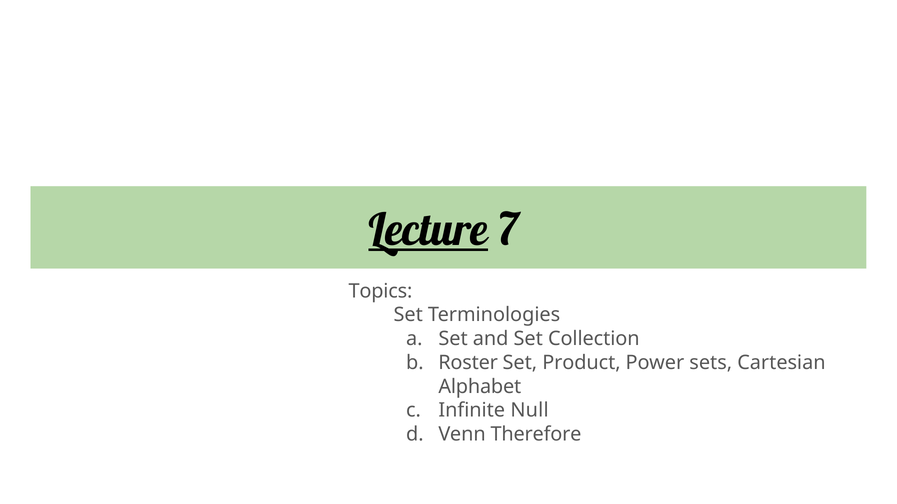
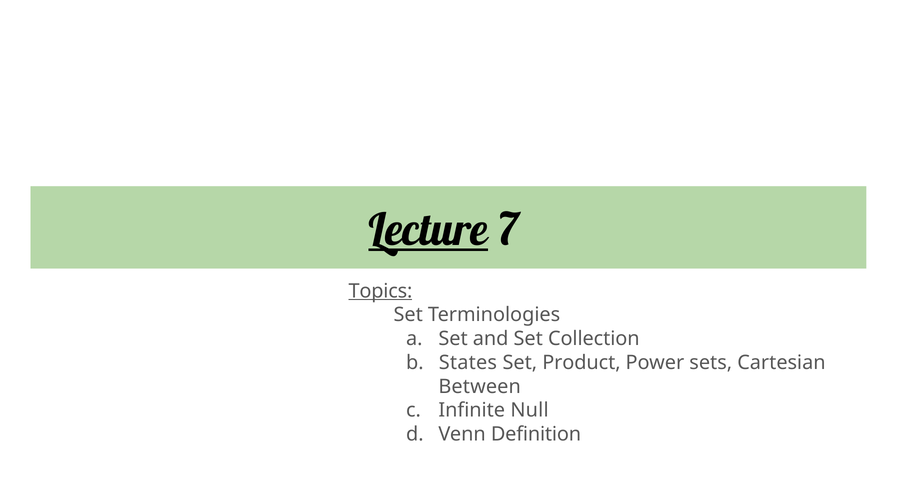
Topics underline: none -> present (380, 291)
Roster: Roster -> States (468, 363)
Alphabet: Alphabet -> Between (480, 387)
Therefore: Therefore -> Definition (536, 435)
